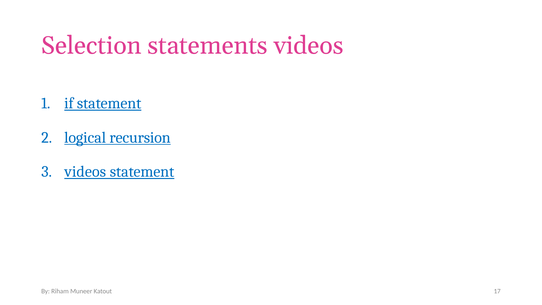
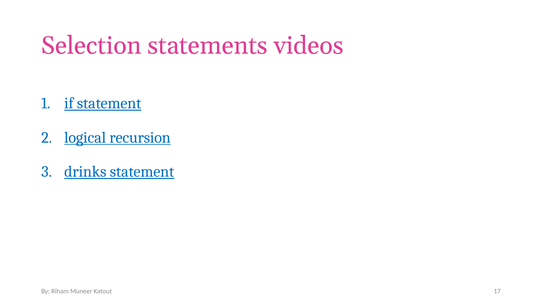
videos: videos -> drinks (85, 172)
